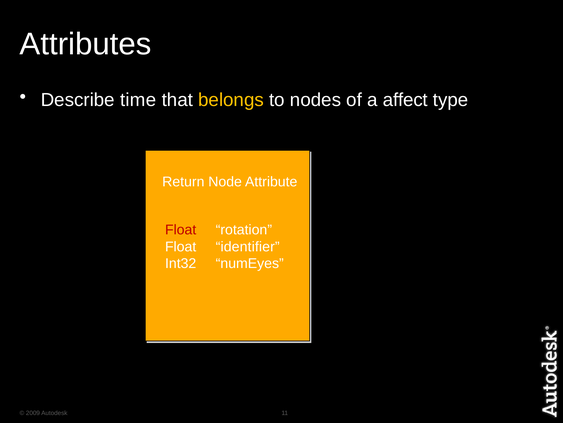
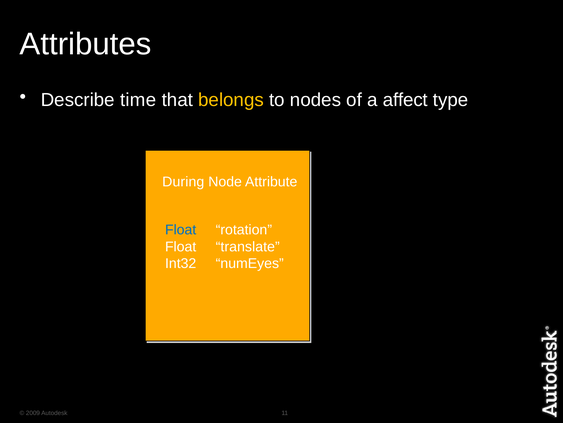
Return: Return -> During (183, 182)
Float colour: red -> blue (181, 229)
identifier: identifier -> translate (248, 246)
